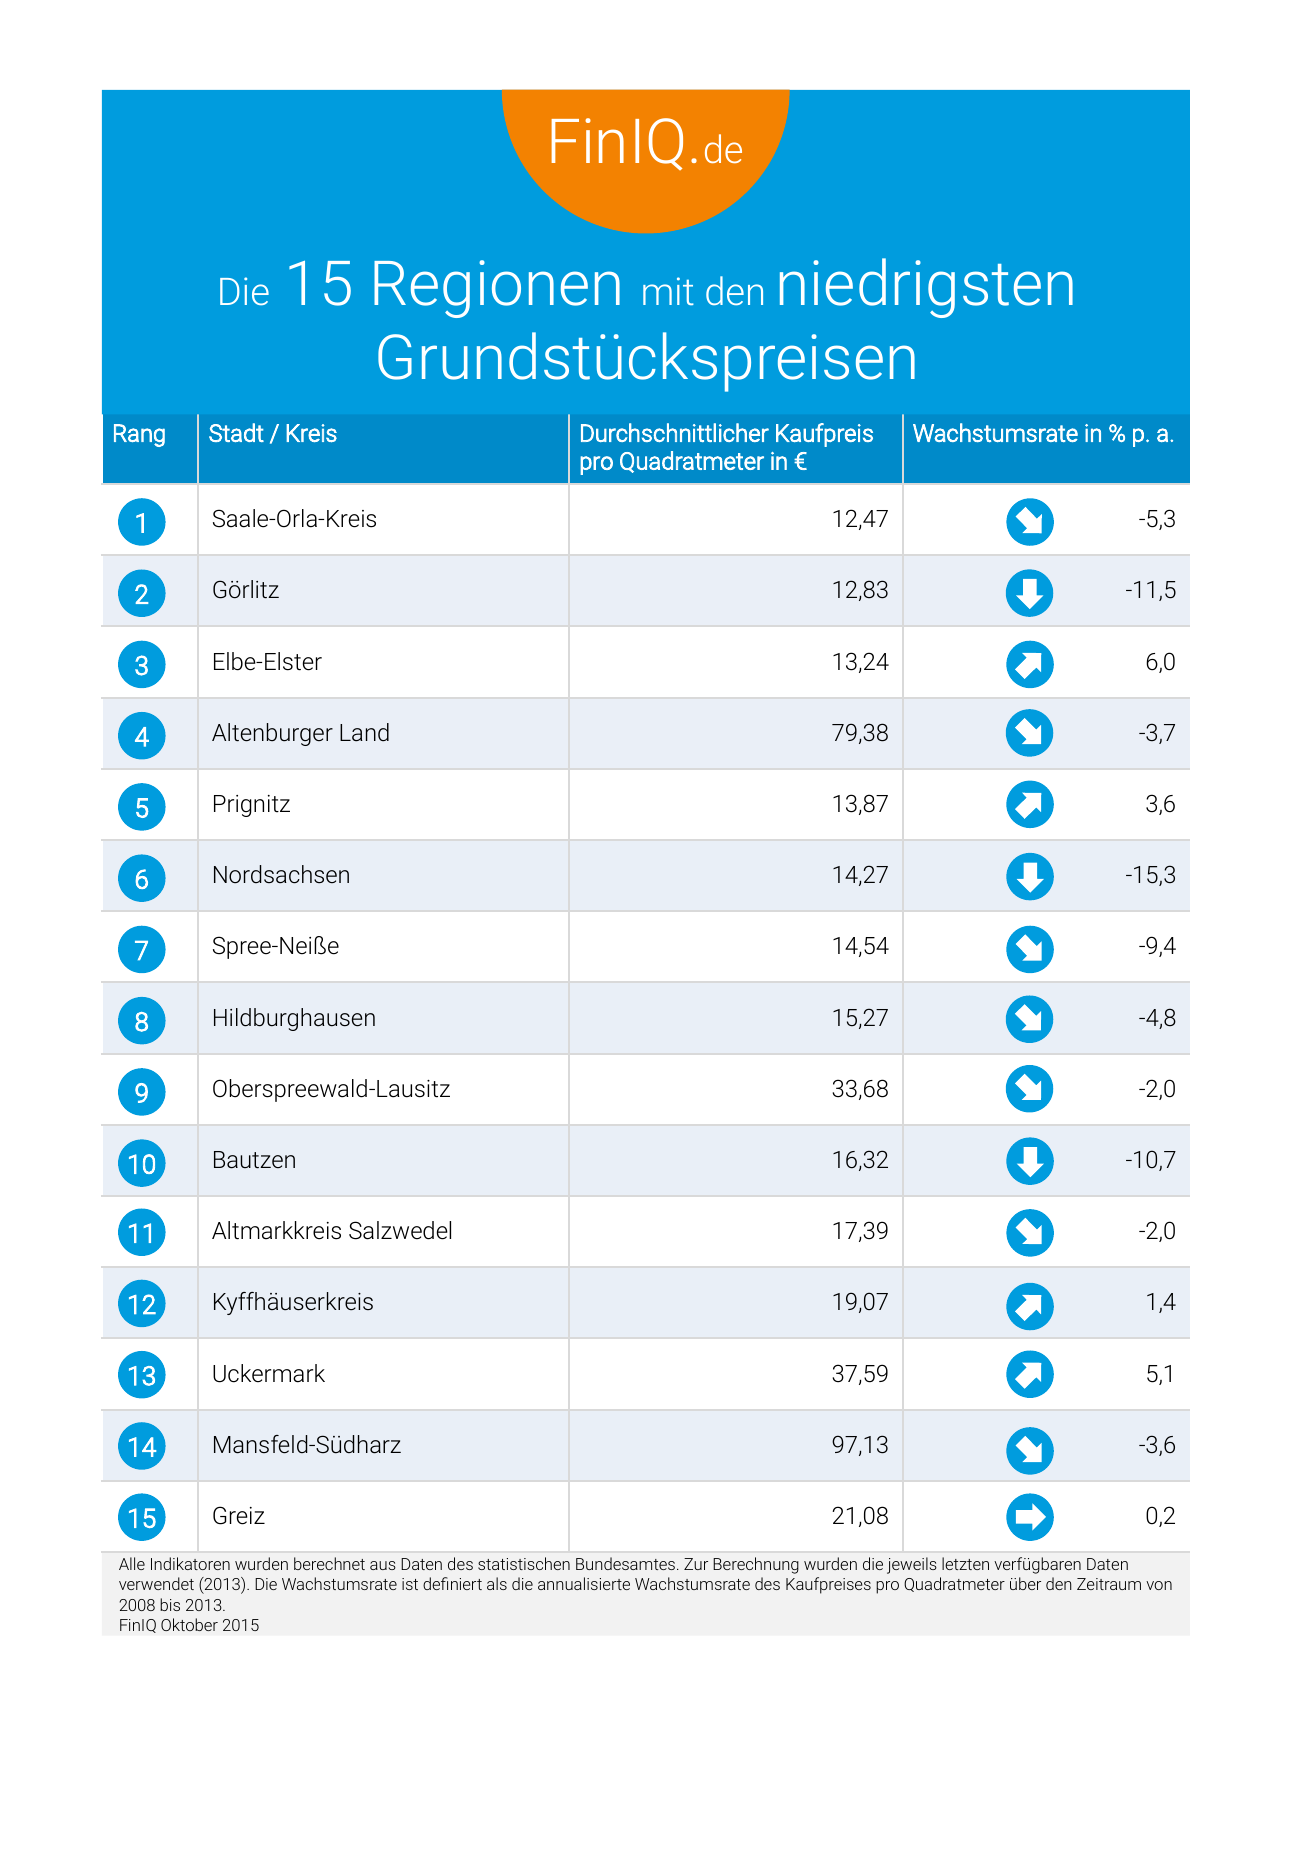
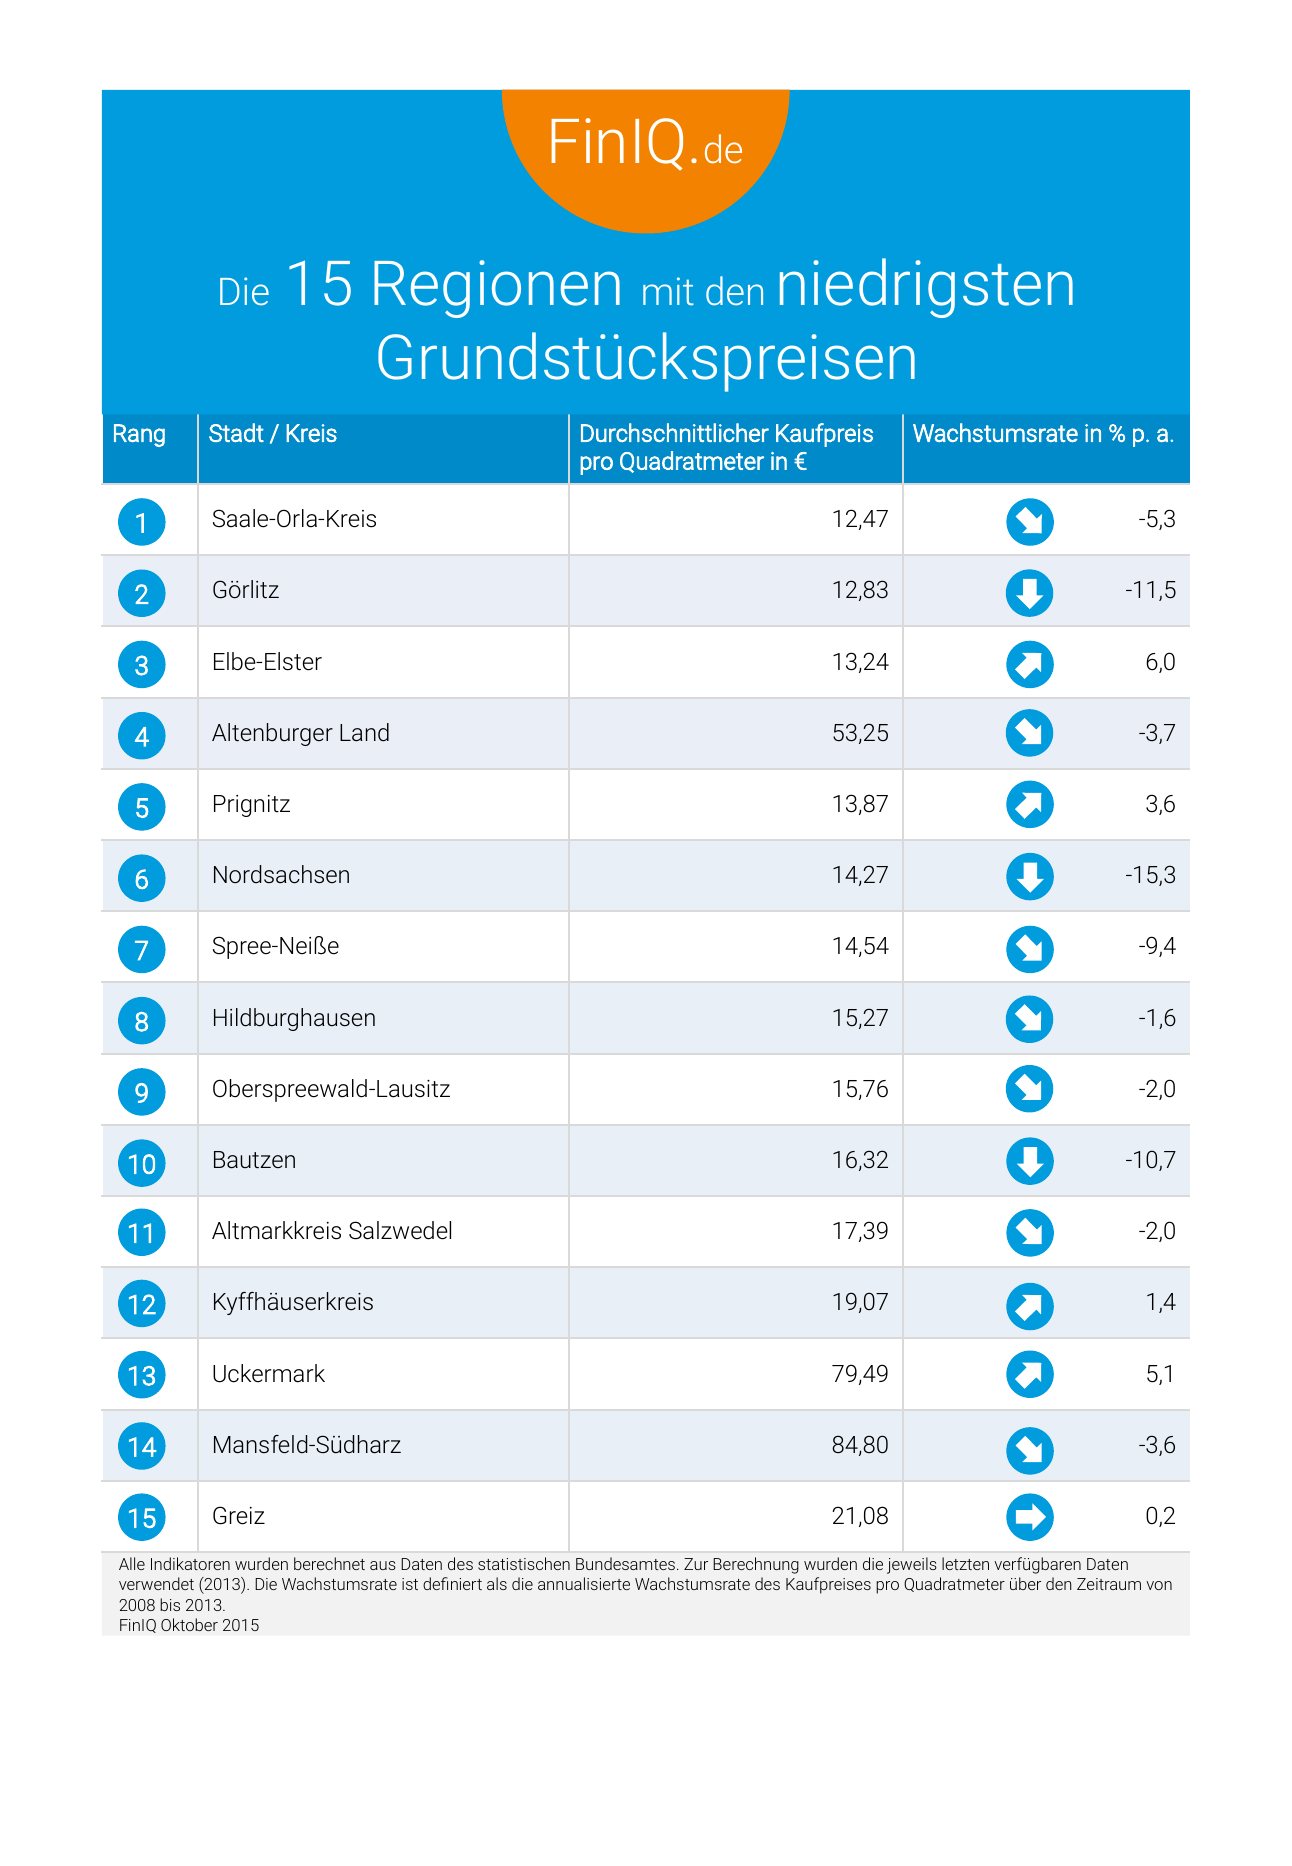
79,38: 79,38 -> 53,25 (860, 734)
-4,8: -4,8 -> -1,6 (1158, 1018)
33,68: 33,68 -> 15,76 (860, 1090)
37,59: 37,59 -> 79,49 (860, 1374)
97,13: 97,13 -> 84,80 (860, 1446)
